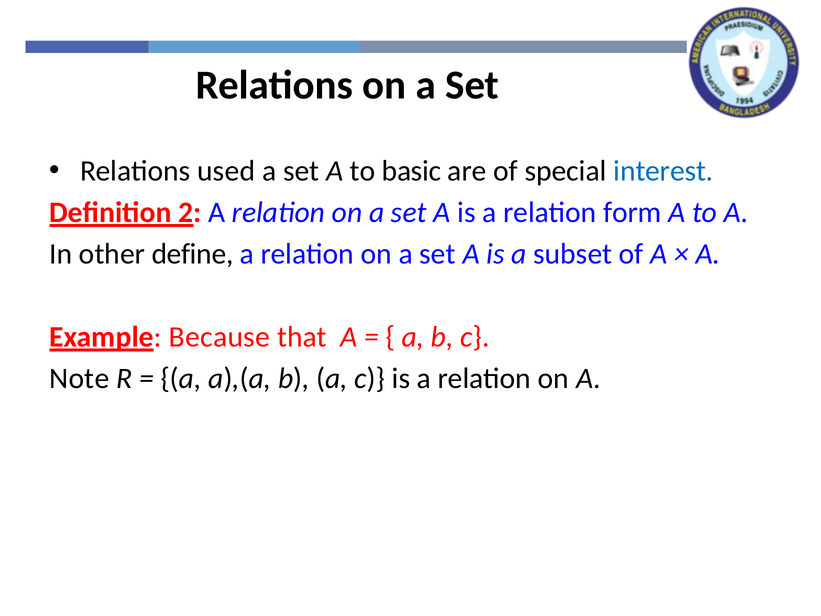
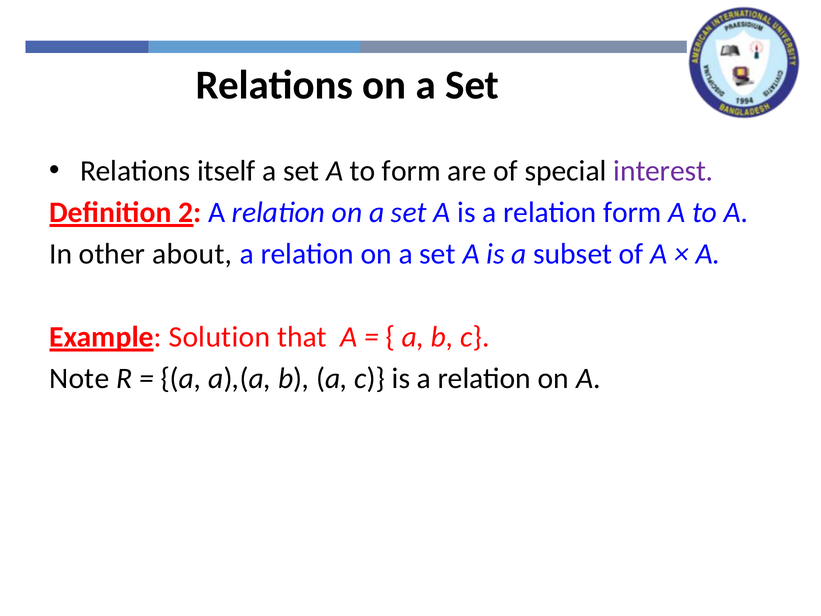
used: used -> itself (226, 171)
to basic: basic -> form (411, 171)
interest colour: blue -> purple (663, 171)
define: define -> about (192, 254)
Because: Because -> Solution (219, 337)
